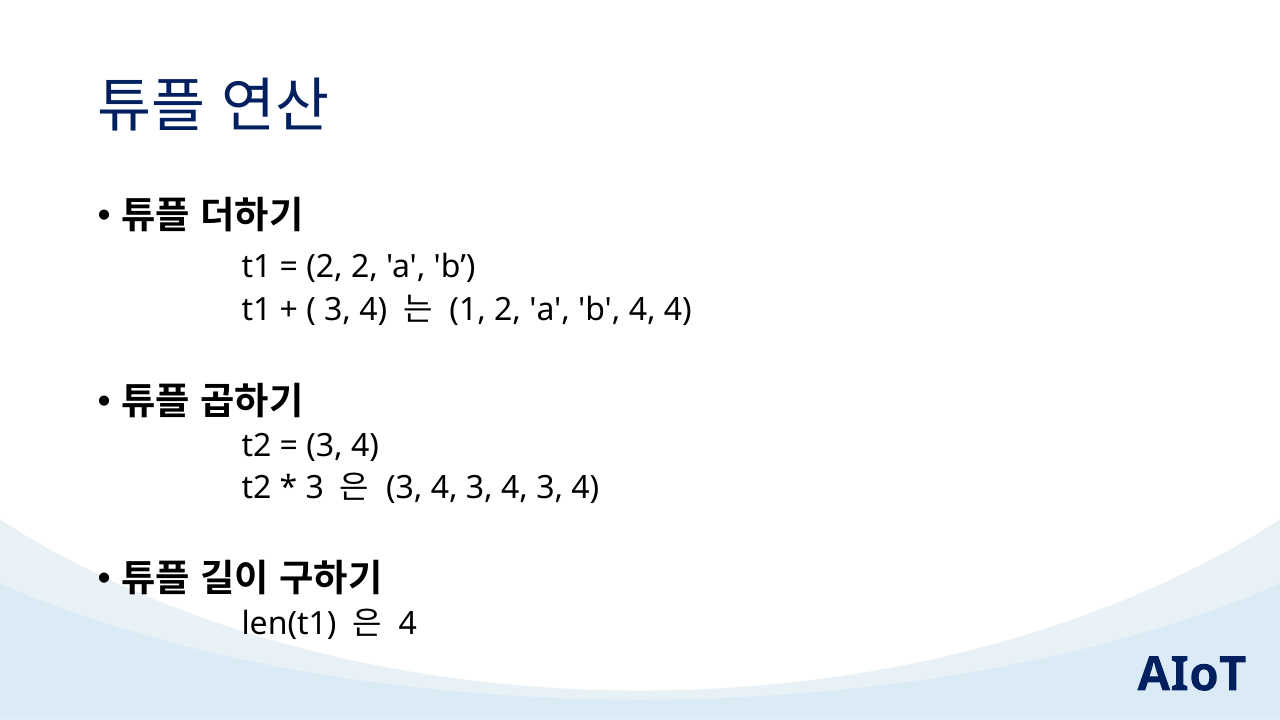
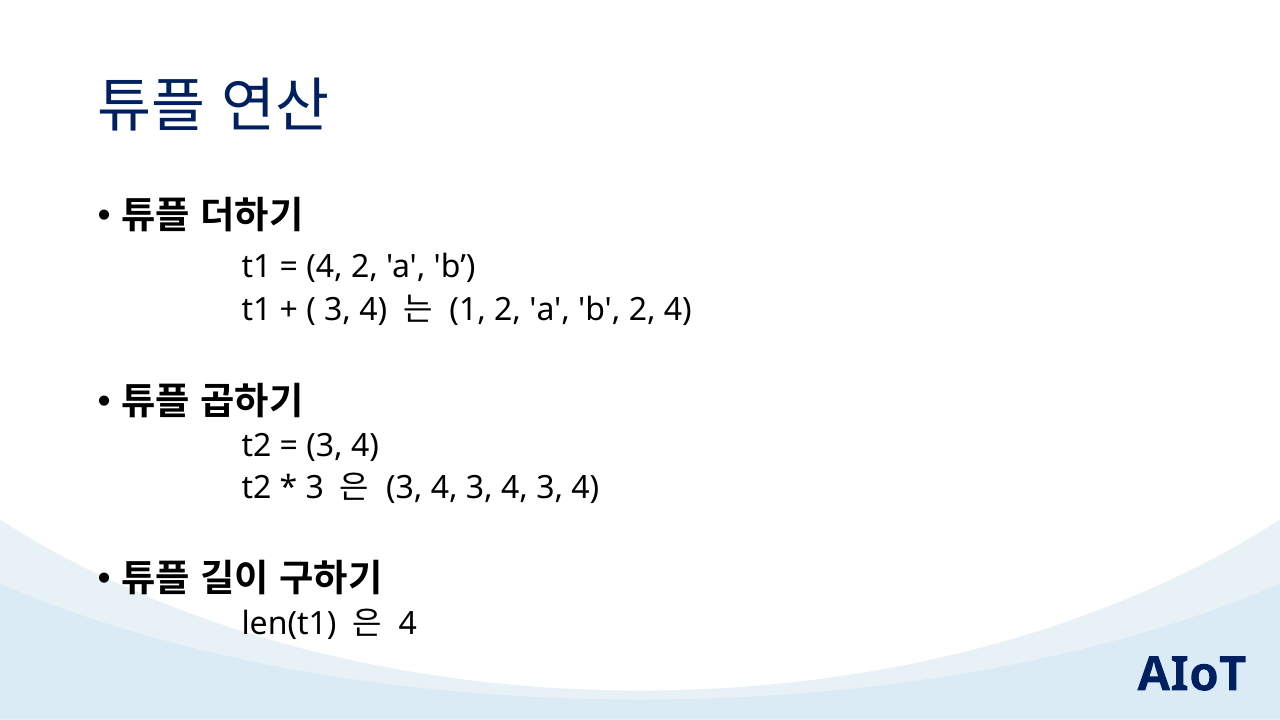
2: 2 -> 4 (325, 267)
b 4: 4 -> 2 (642, 310)
